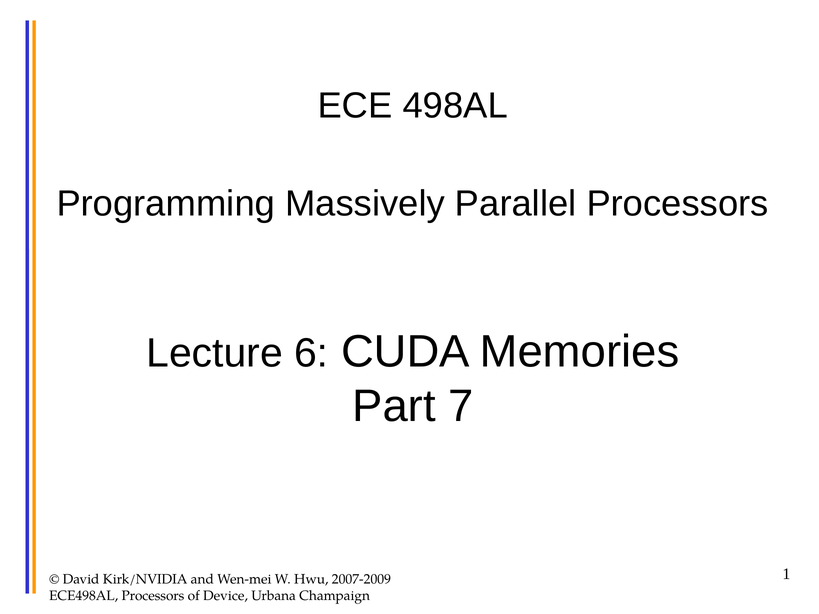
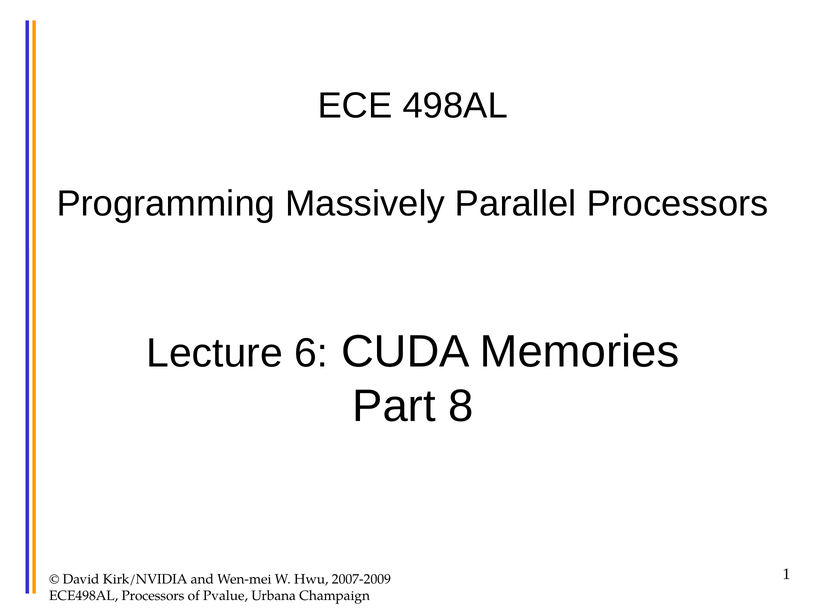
7: 7 -> 8 (461, 407)
Device: Device -> Pvalue (226, 596)
